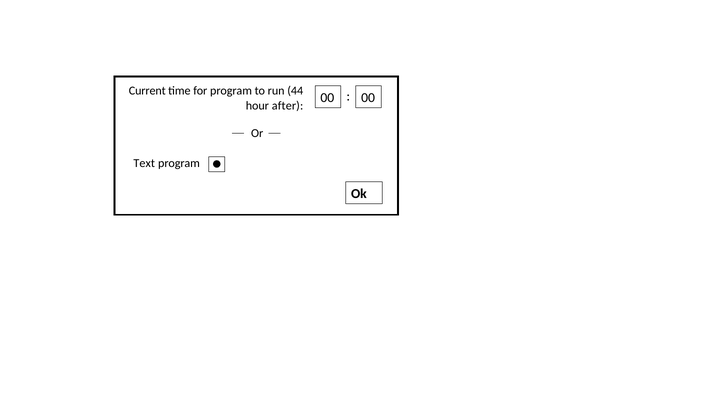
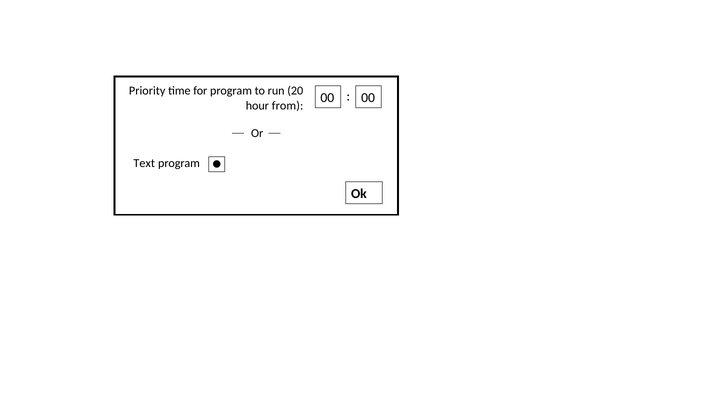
Current: Current -> Priority (147, 91)
44: 44 -> 20 (295, 91)
after: after -> from (288, 106)
